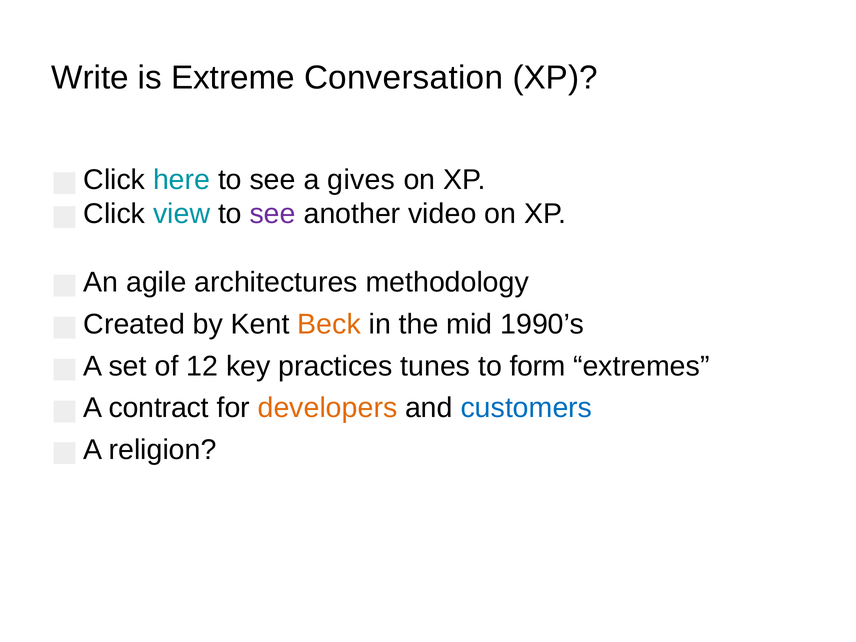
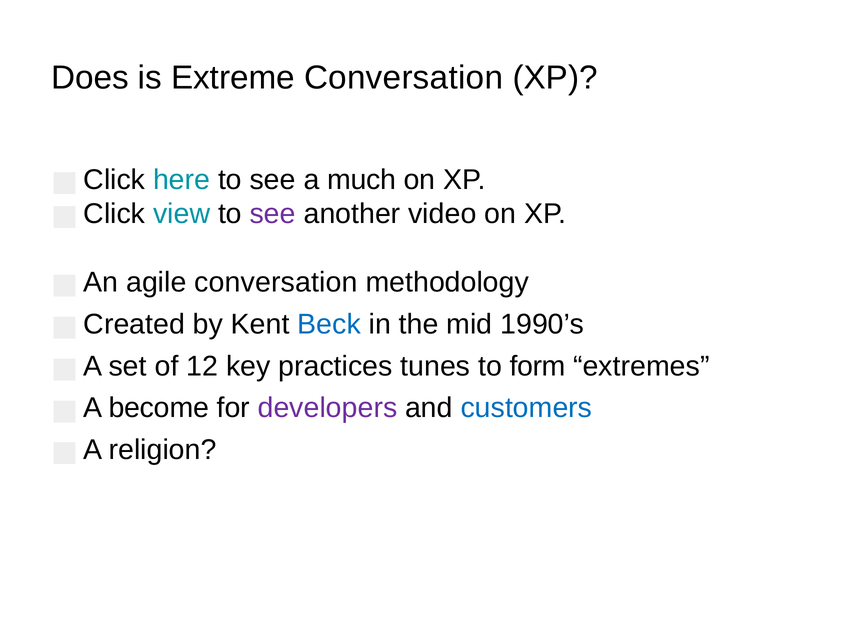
Write: Write -> Does (90, 78)
gives: gives -> much (362, 180)
agile architectures: architectures -> conversation (276, 282)
Beck colour: orange -> blue (329, 324)
contract: contract -> become (159, 408)
developers colour: orange -> purple (328, 408)
